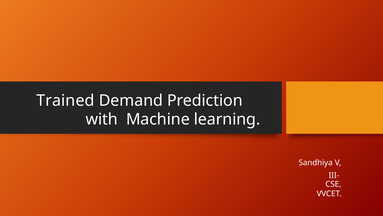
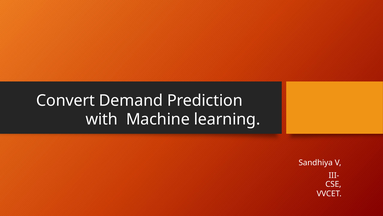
Trained: Trained -> Convert (66, 101)
